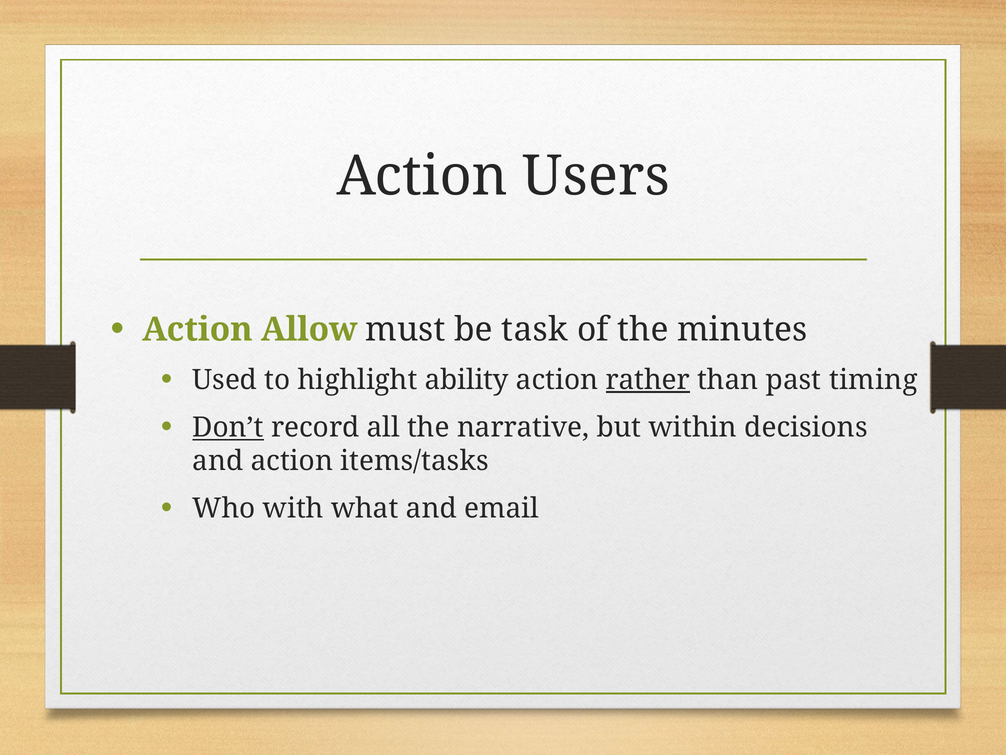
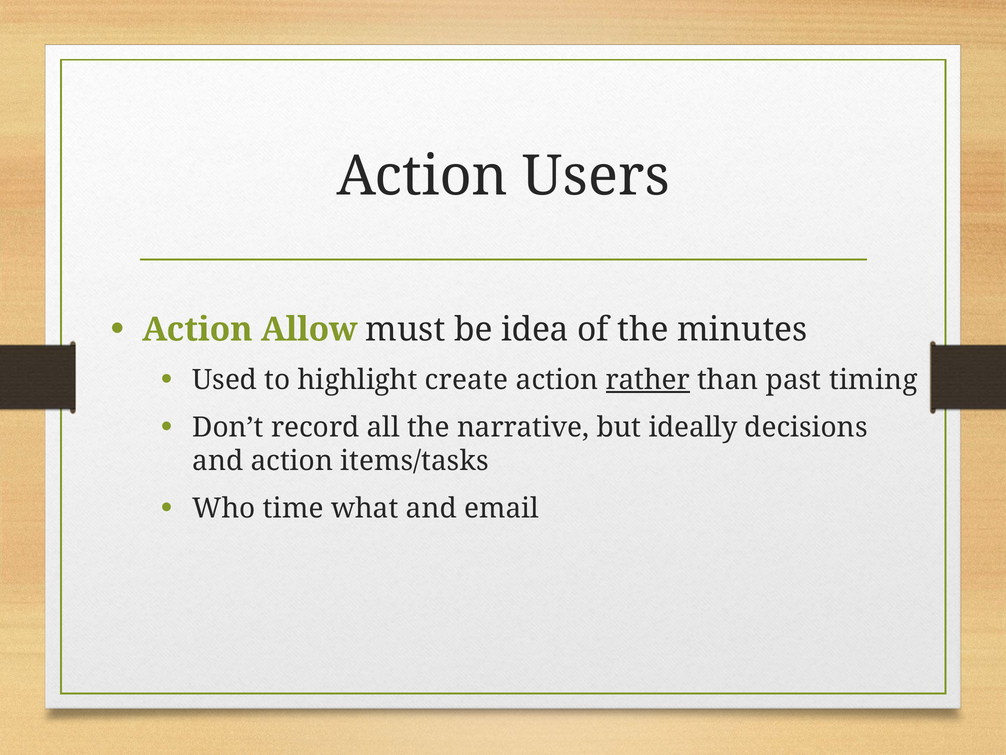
task: task -> idea (535, 329)
ability: ability -> create (467, 380)
Don’t underline: present -> none (228, 427)
within: within -> ideally (693, 427)
with: with -> time (293, 508)
